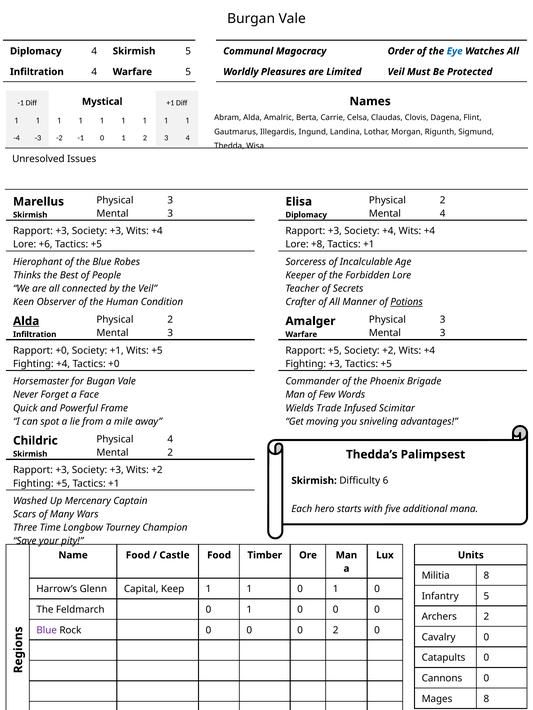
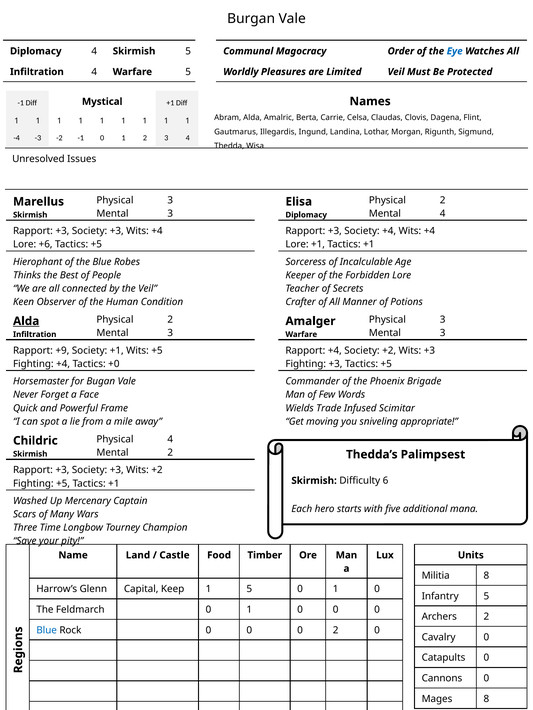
Lore +8: +8 -> +1 (318, 245)
Potions underline: present -> none (407, 302)
Rapport +0: +0 -> +9 (62, 351)
Rapport +5: +5 -> +4 (335, 351)
+2 Wits +4: +4 -> +3 (429, 351)
advantages: advantages -> appropriate (429, 422)
Name Food: Food -> Land (138, 556)
Keep 1 1: 1 -> 5 (249, 590)
Blue colour: purple -> blue (47, 631)
